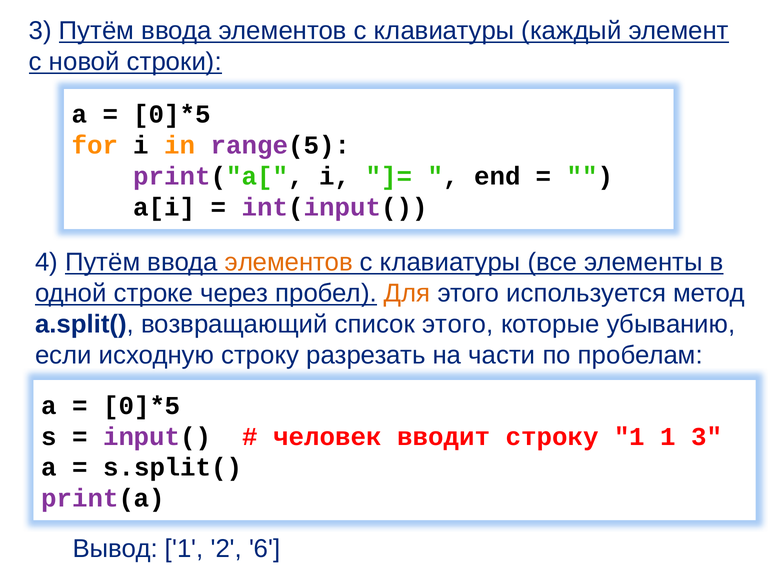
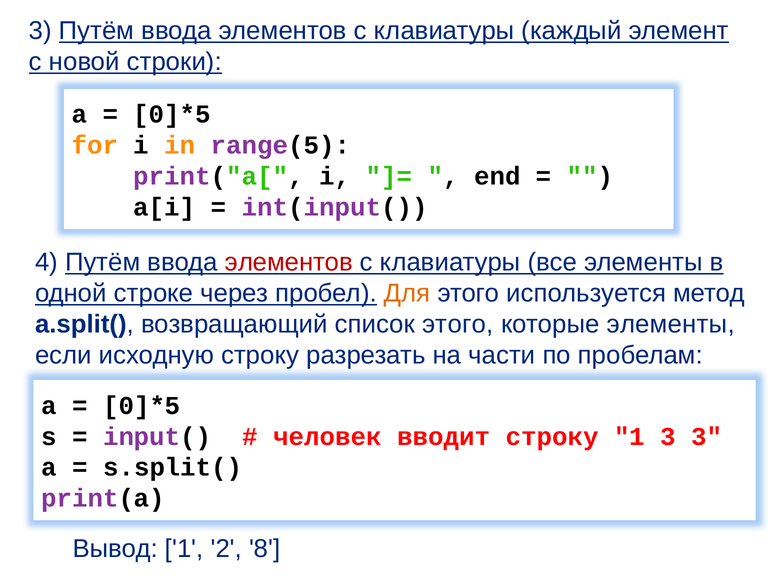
элементов colour: orange -> red (289, 263)
которые убыванию: убыванию -> элементы (671, 324)
1 1: 1 -> 3 (668, 437)
6: 6 -> 8 (265, 549)
